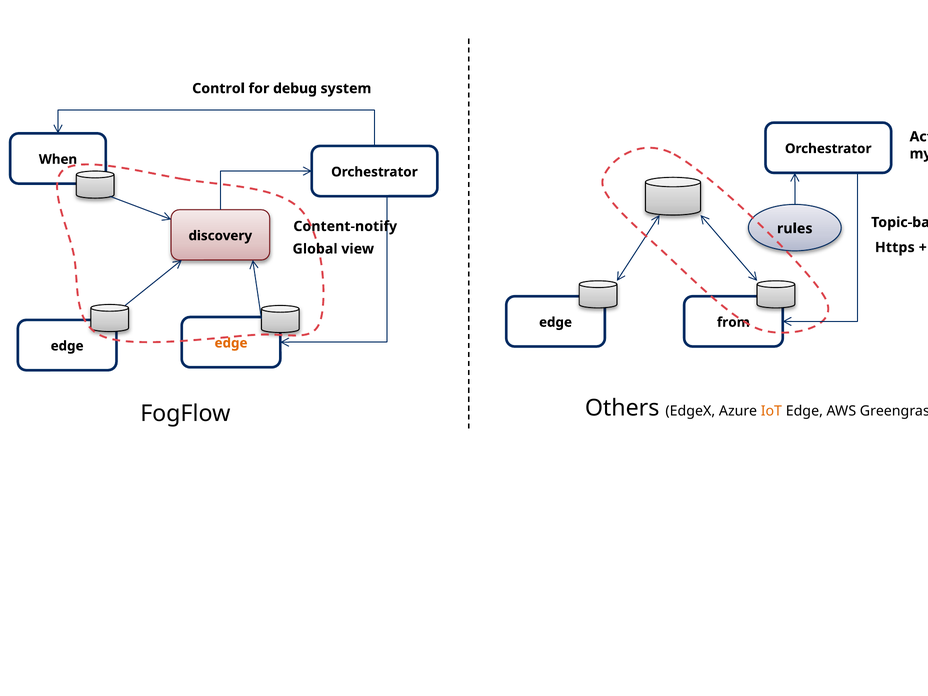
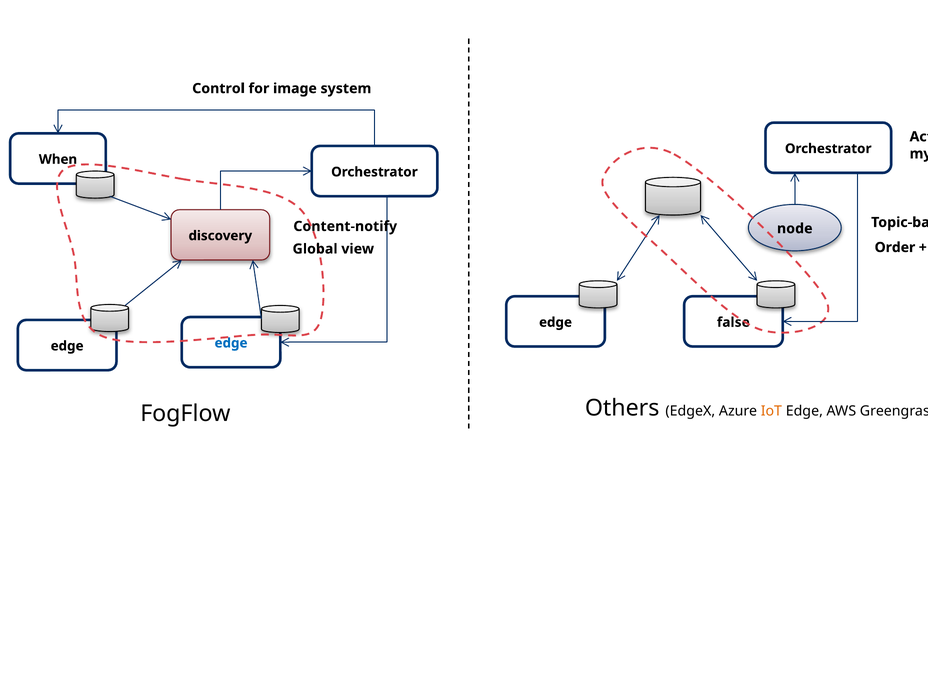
debug: debug -> image (295, 88)
rules: rules -> node (795, 229)
Https: Https -> Order (895, 247)
from: from -> false (733, 322)
edge colour: orange -> blue (231, 343)
